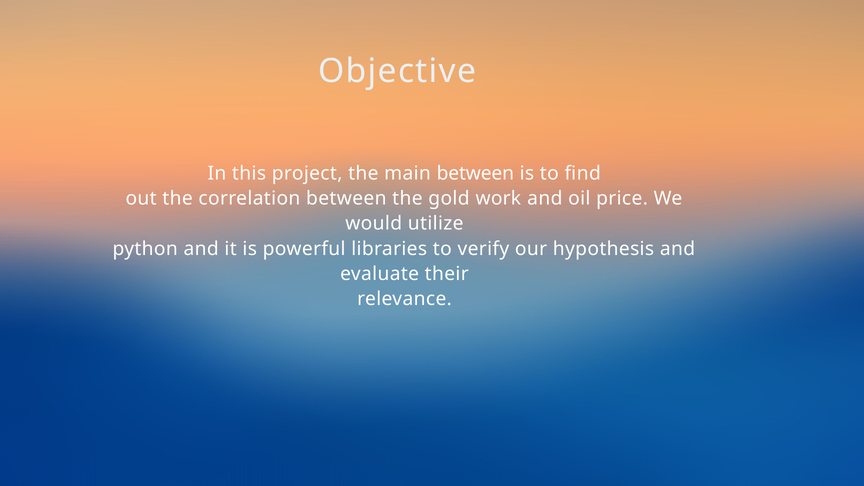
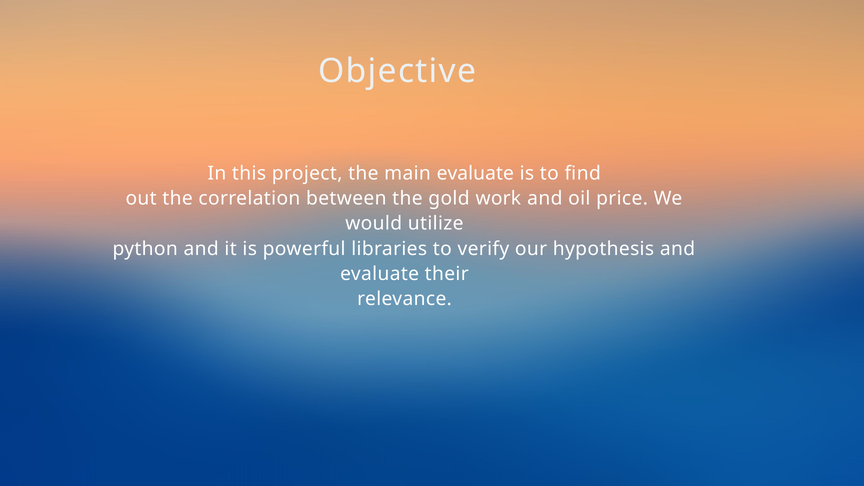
main between: between -> evaluate (475, 173)
